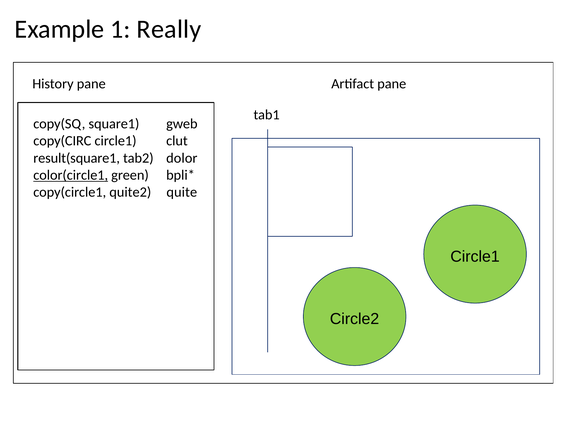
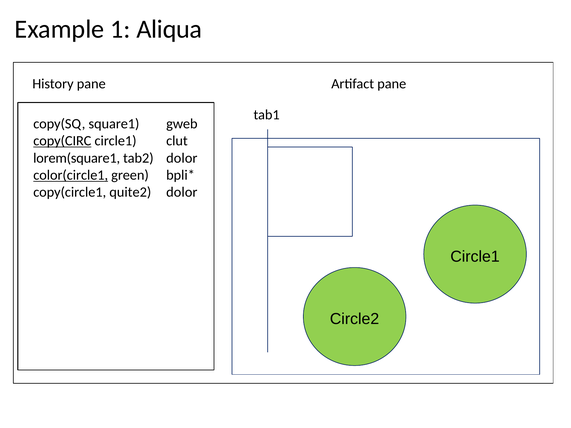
Really: Really -> Aliqua (169, 29)
copy(CIRC underline: none -> present (62, 141)
result(square1: result(square1 -> lorem(square1 (77, 158)
quite: quite -> dolor (182, 192)
